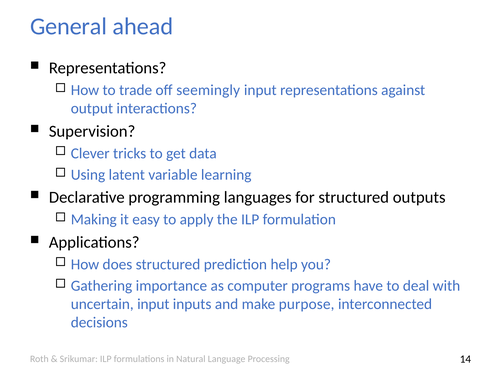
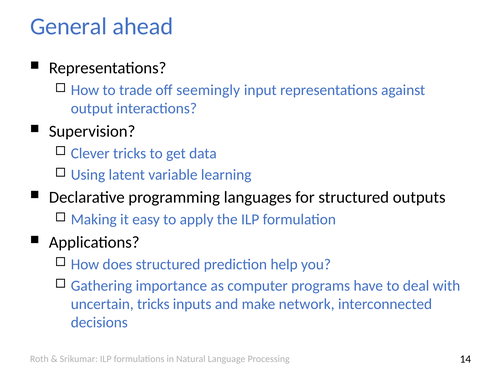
uncertain input: input -> tricks (153, 304)
purpose: purpose -> network (307, 304)
